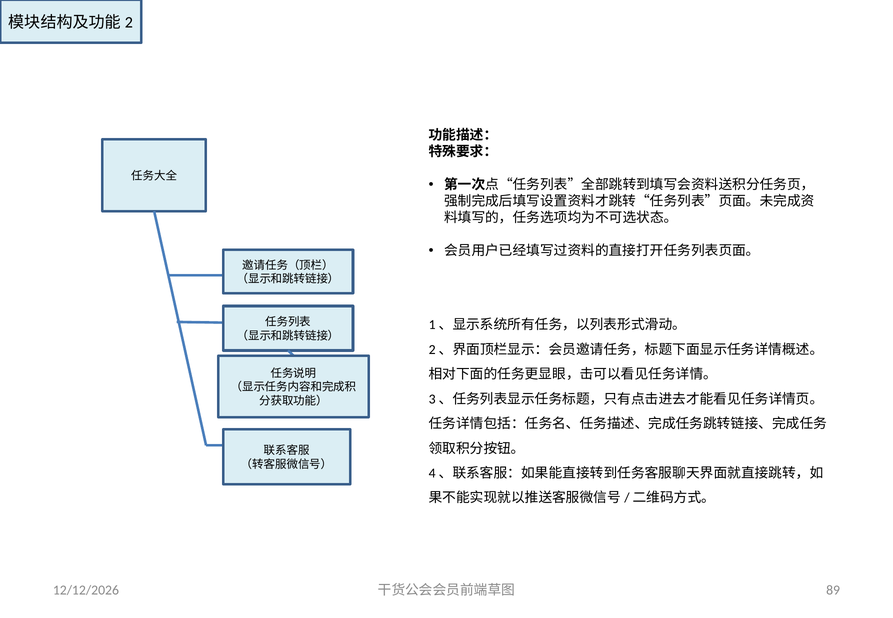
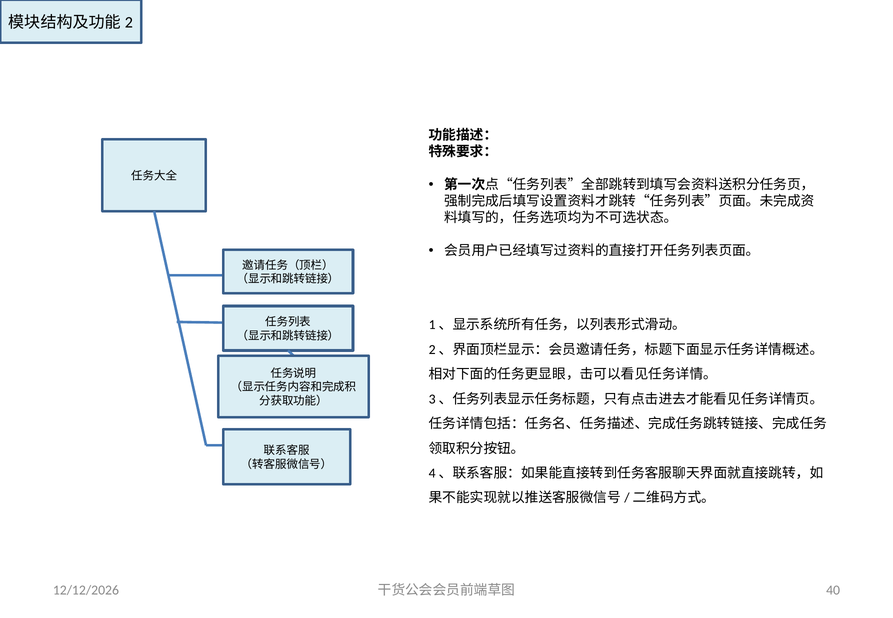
89: 89 -> 40 (833, 590)
